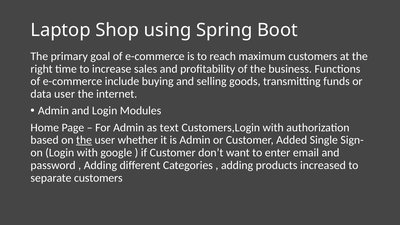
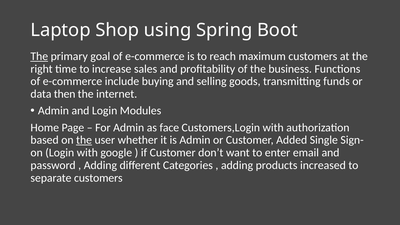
The underline: none -> present (39, 56)
data user: user -> then (65, 94)
text: text -> face (169, 128)
